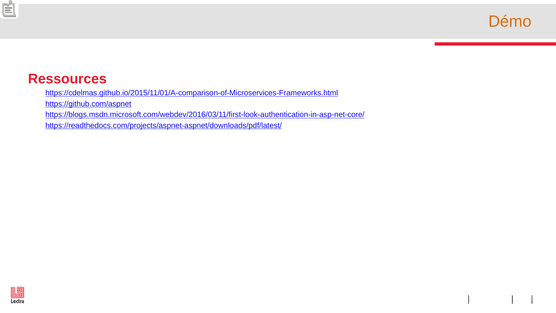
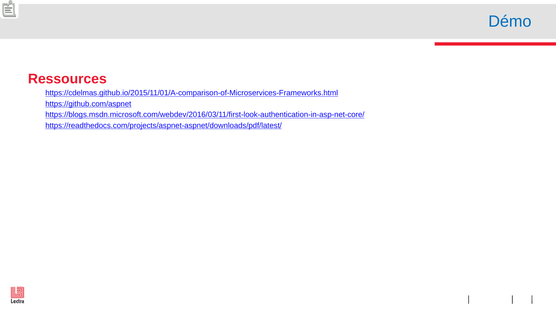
Démo colour: orange -> blue (510, 21)
